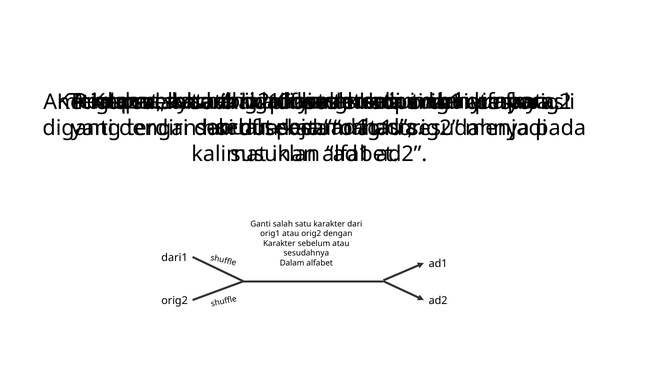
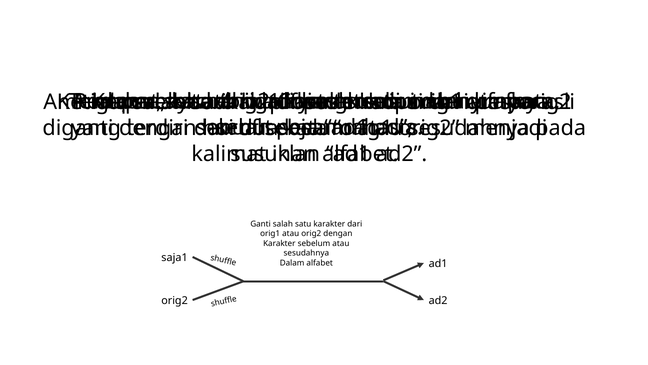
dari1: dari1 -> saja1 (175, 257)
